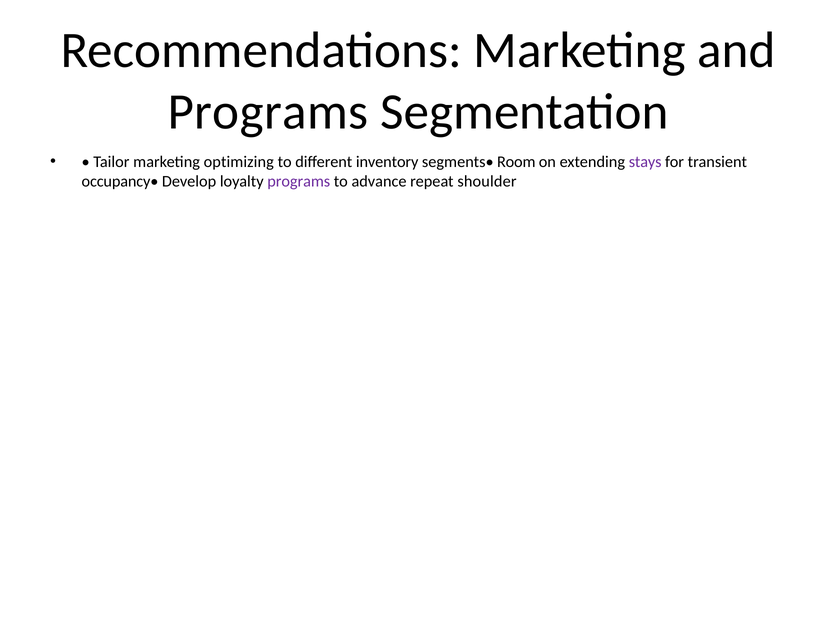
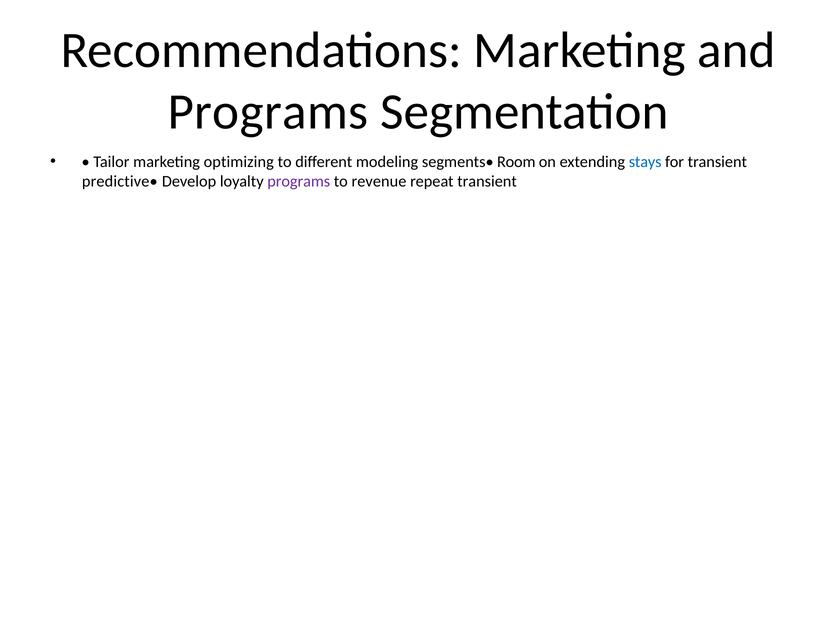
inventory: inventory -> modeling (387, 162)
stays colour: purple -> blue (645, 162)
occupancy•: occupancy• -> predictive• (120, 181)
advance: advance -> revenue (379, 181)
repeat shoulder: shoulder -> transient (487, 181)
